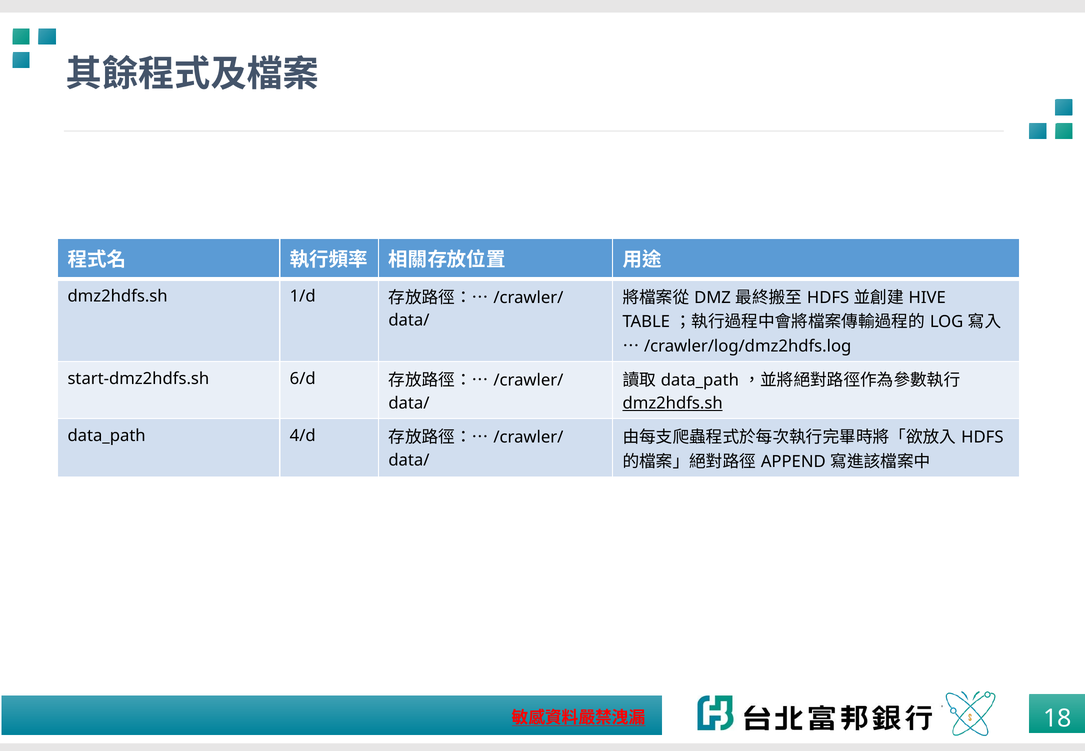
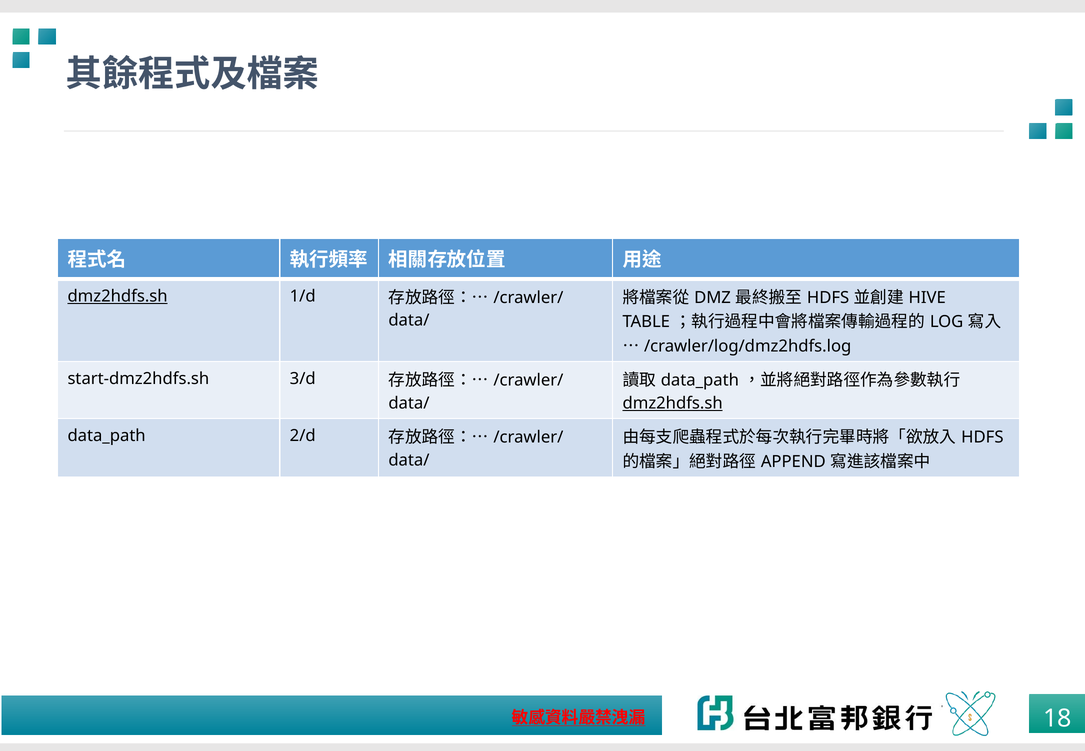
dmz2hdfs.sh underline: none -> present (118, 296)
6/d: 6/d -> 3/d (303, 379)
4/d: 4/d -> 2/d (303, 436)
